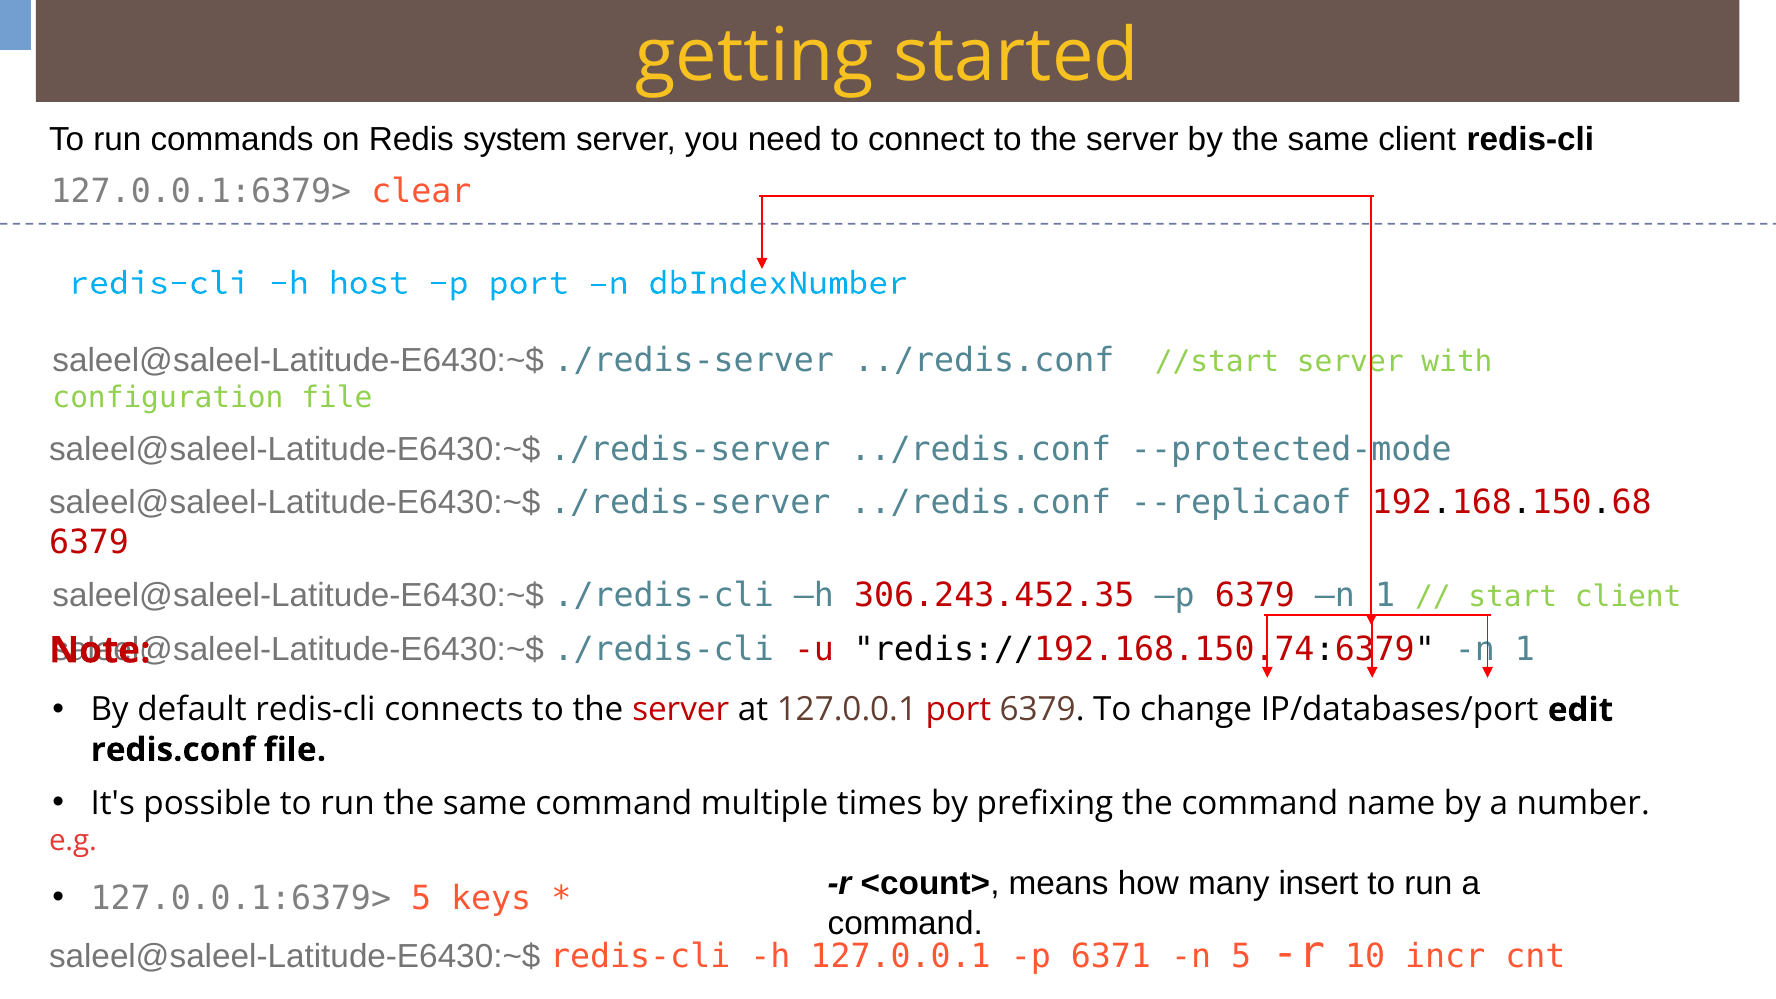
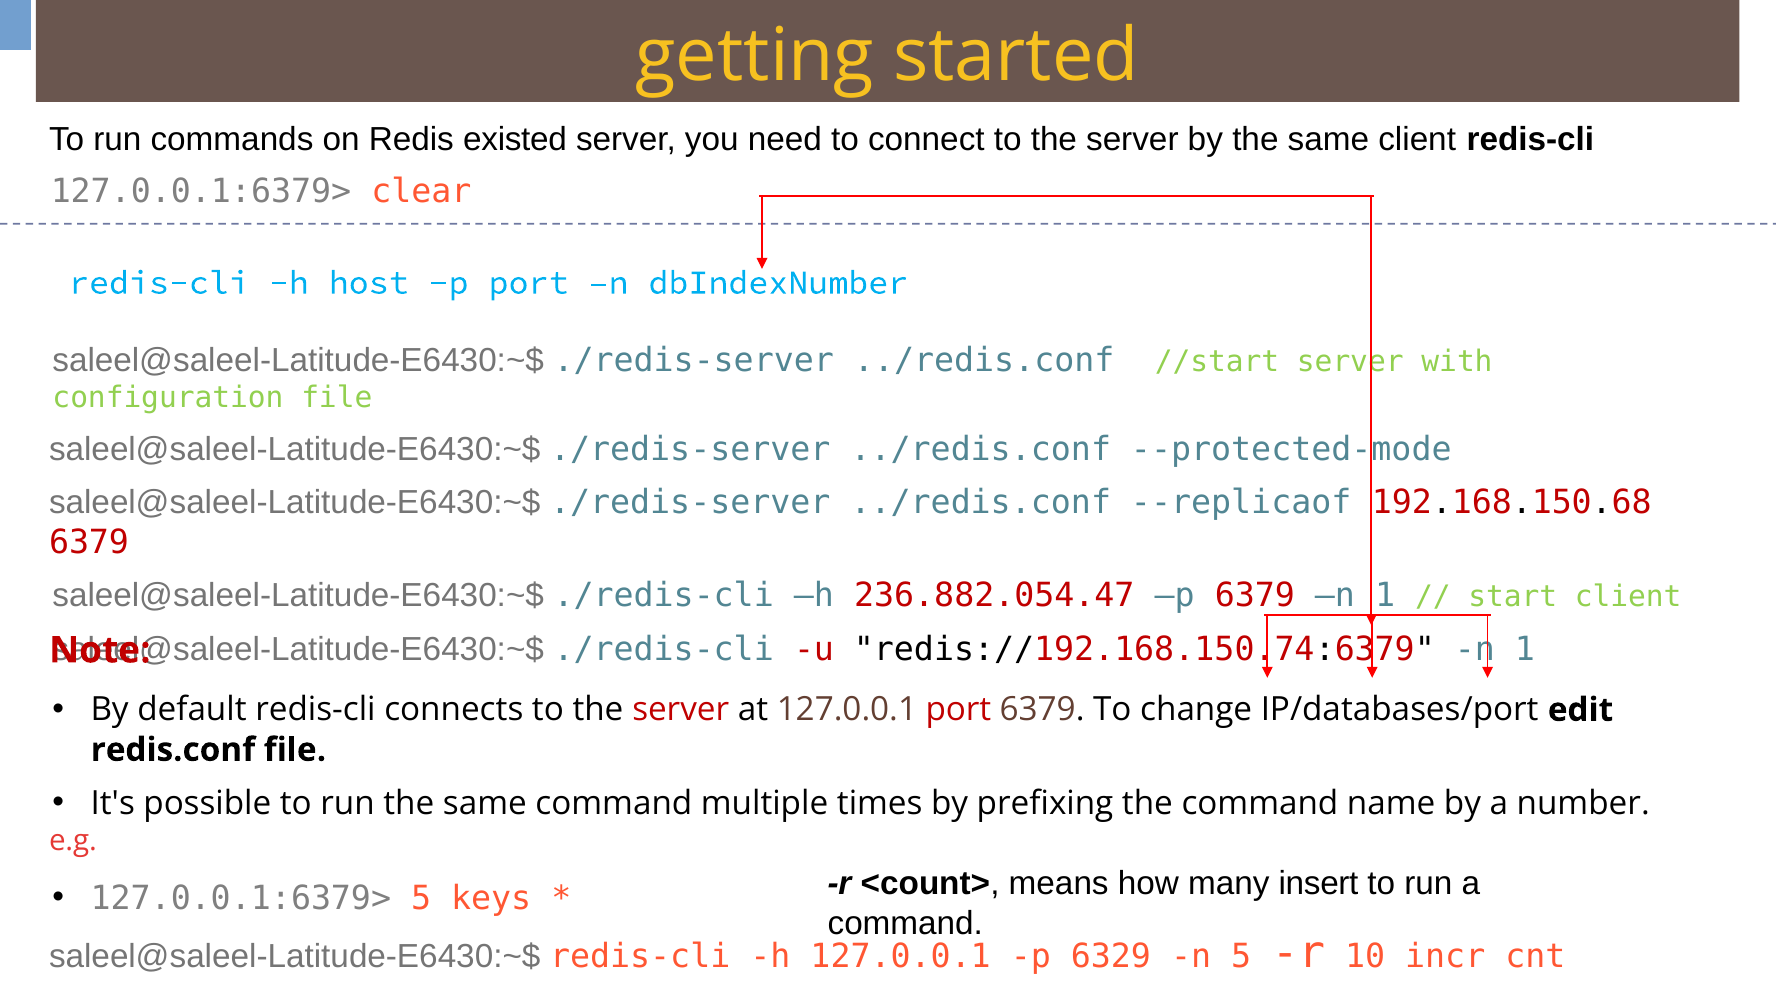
system: system -> existed (515, 140)
306.243.452.35: 306.243.452.35 -> 236.882.054.47 (994, 596)
6371: 6371 -> 6329 (1111, 956)
